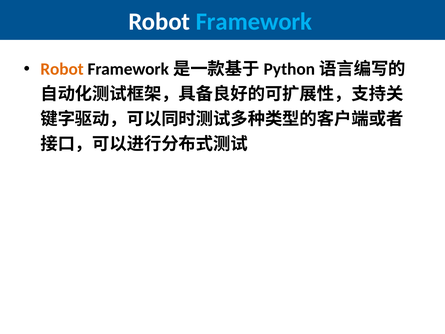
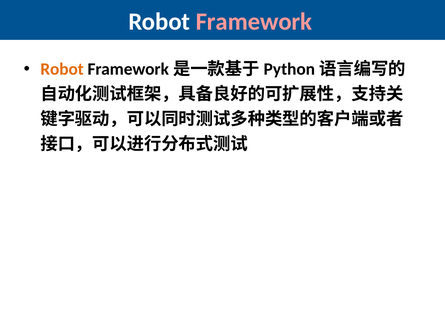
Framework colour: light blue -> pink (254, 22)
